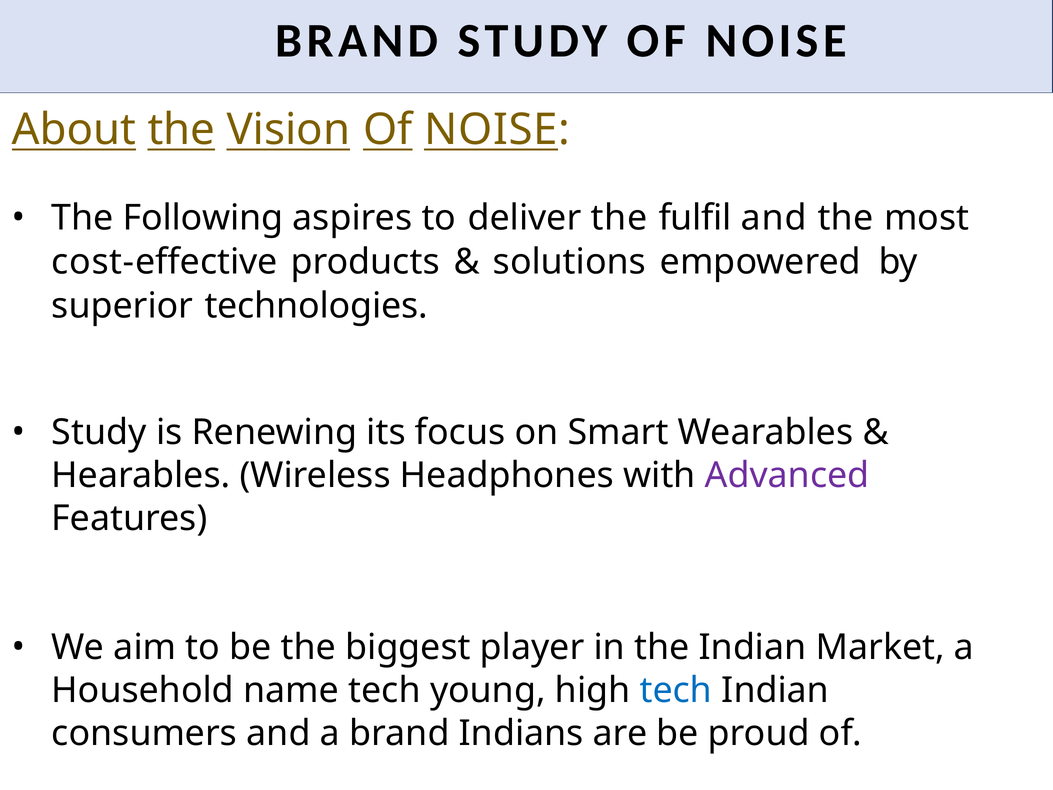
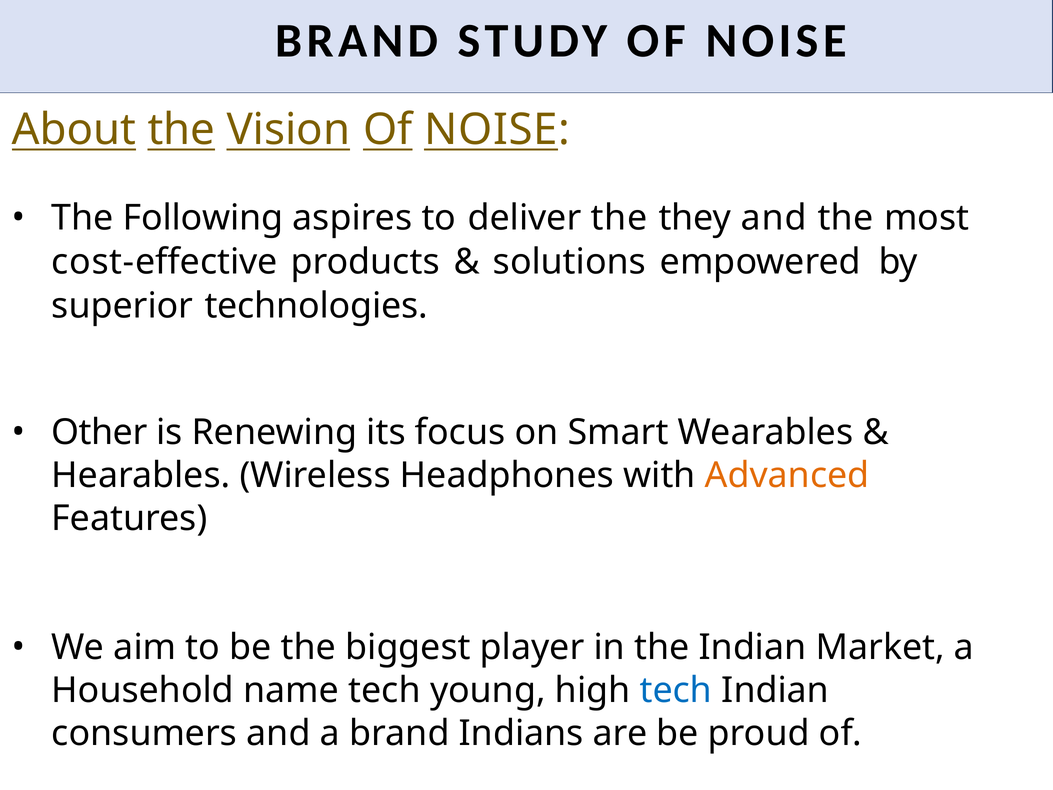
fulfil: fulfil -> they (695, 218)
Study: Study -> Other (99, 432)
Advanced colour: purple -> orange (787, 475)
